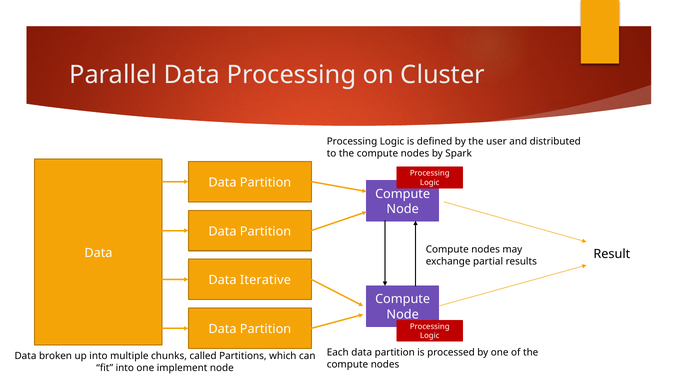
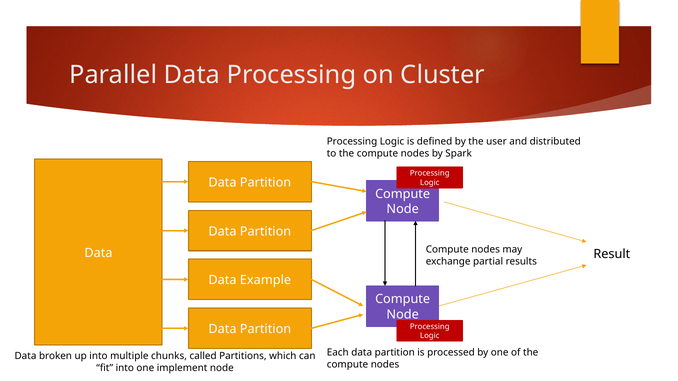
Iterative: Iterative -> Example (266, 281)
